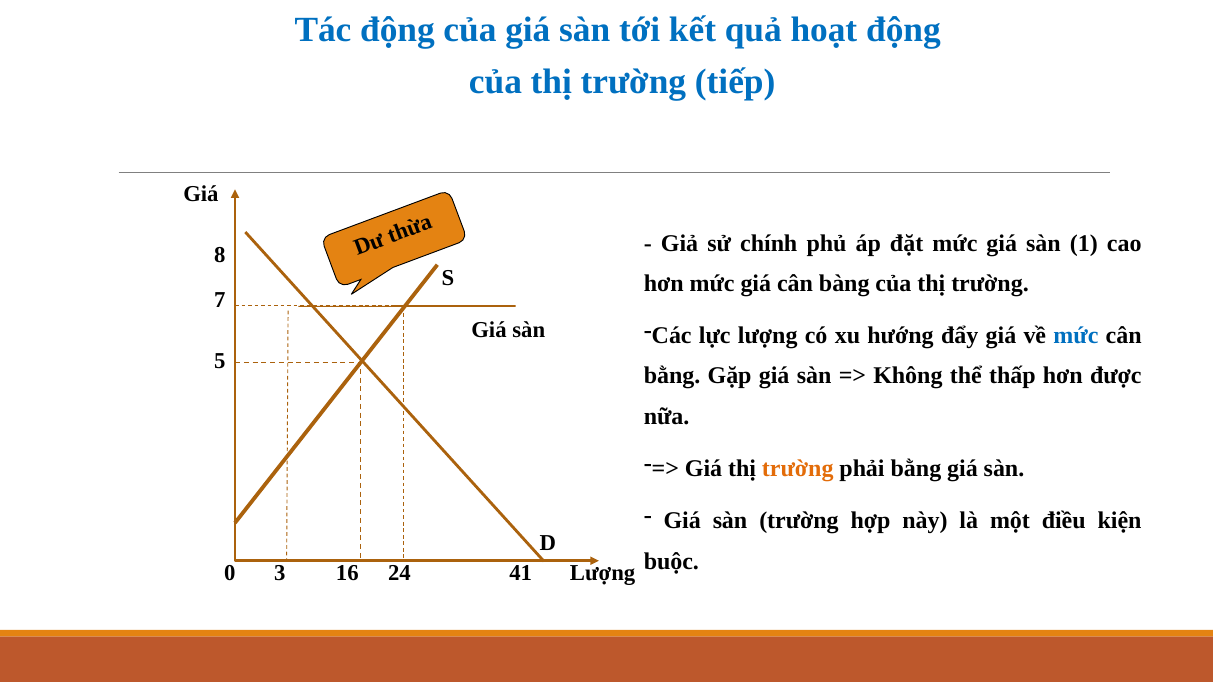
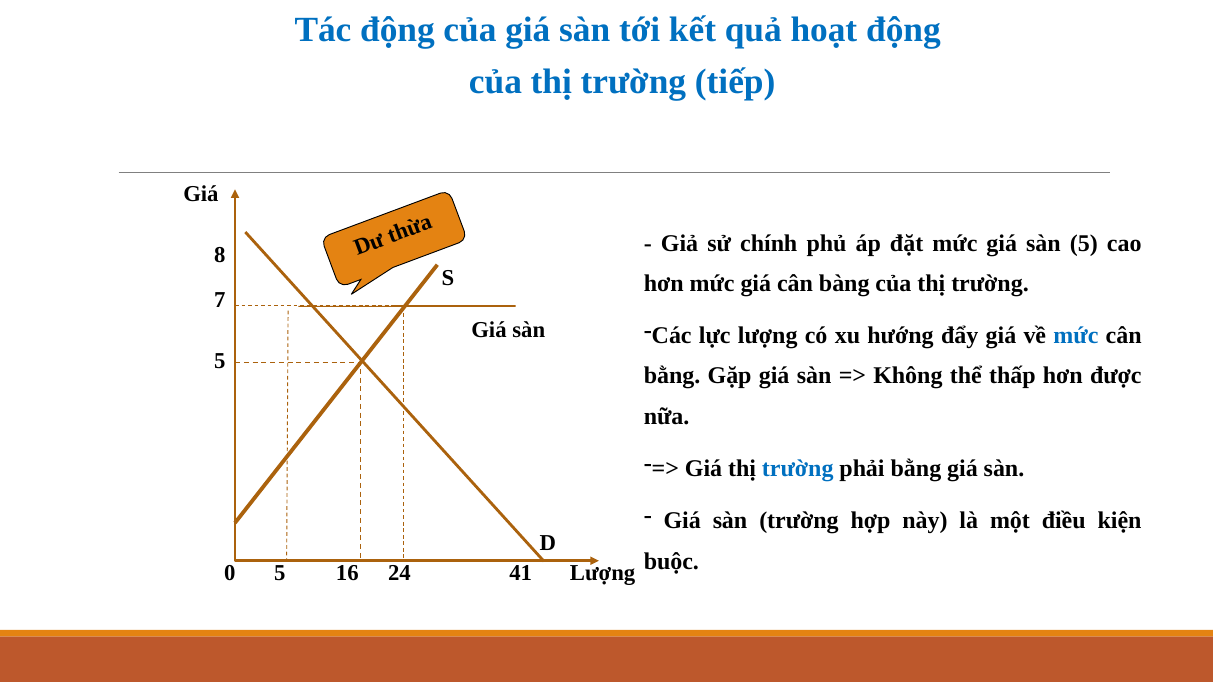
sàn 1: 1 -> 5 (1084, 243)
trường colour: orange -> blue (798, 469)
0 3: 3 -> 5 (280, 573)
